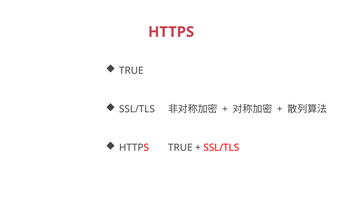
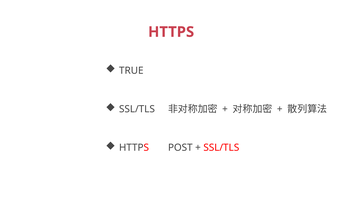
TRUE: TRUE -> POST (180, 148)
